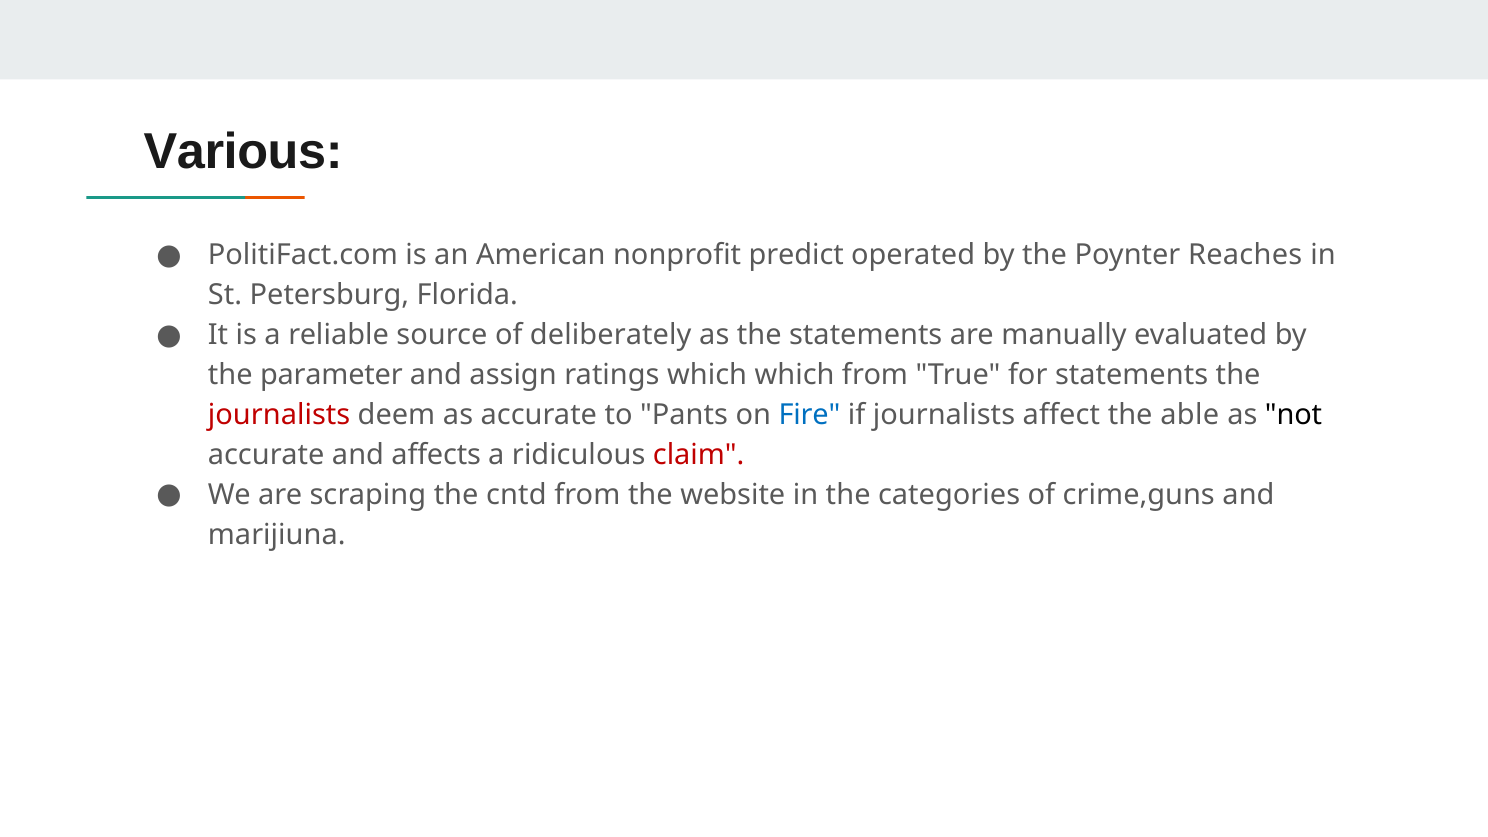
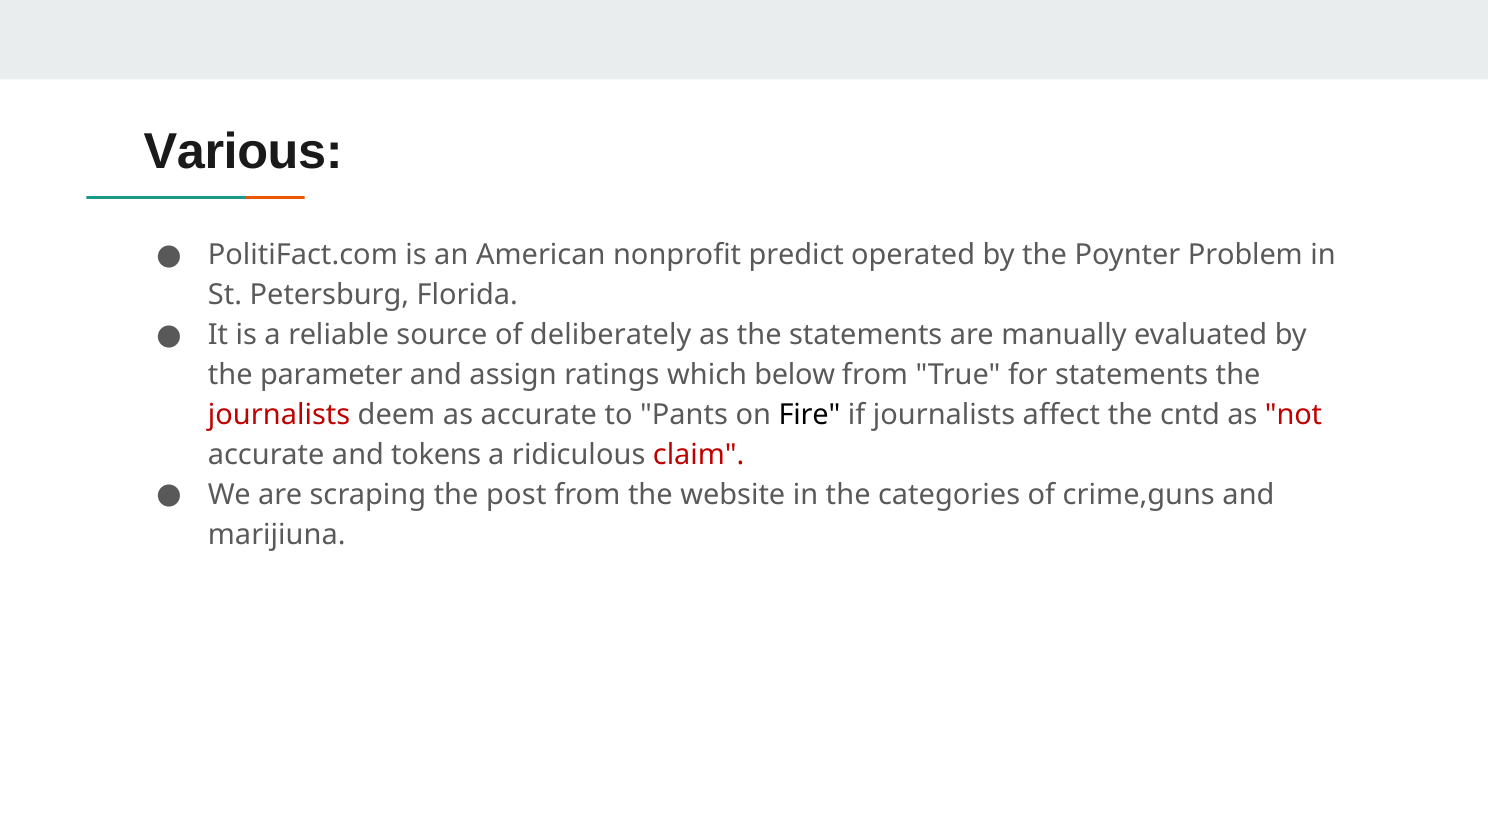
Reaches: Reaches -> Problem (1245, 255)
which which: which -> below (795, 375)
Fire colour: blue -> black (810, 415)
able: able -> cntd (1190, 415)
not colour: black -> red (1294, 415)
affects: affects -> tokens (436, 455)
cntd: cntd -> post (516, 495)
